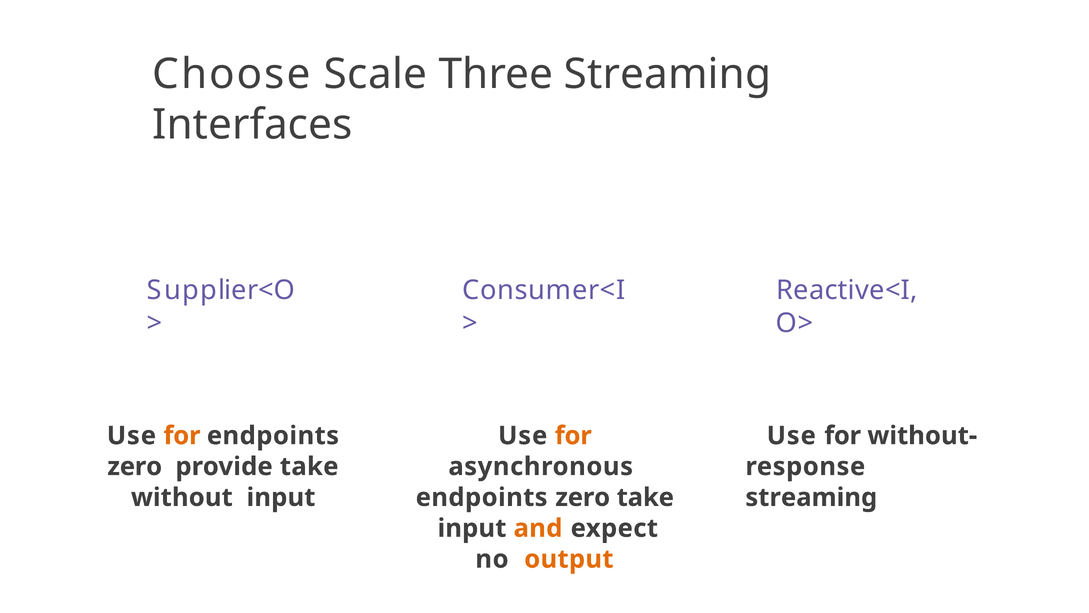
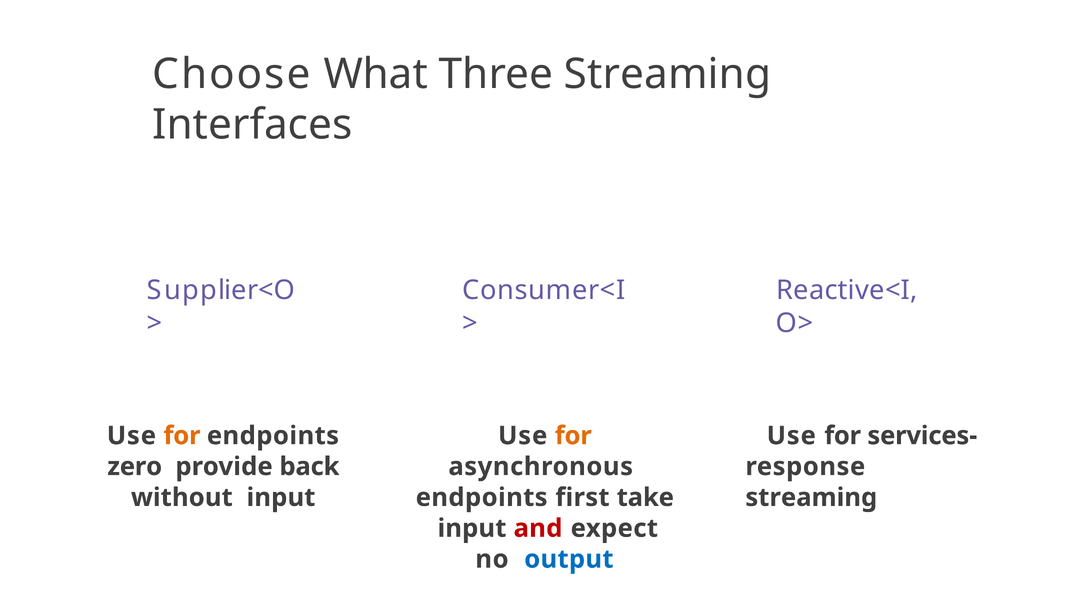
Scale: Scale -> What (376, 74)
without-: without- -> services- (922, 435)
provide take: take -> back (309, 466)
zero: zero -> first (582, 497)
and colour: orange -> red (538, 528)
output colour: orange -> blue (569, 559)
